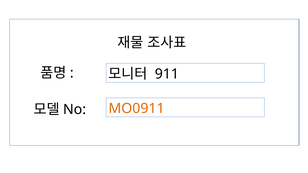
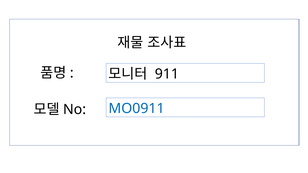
MO0911 colour: orange -> blue (137, 109)
